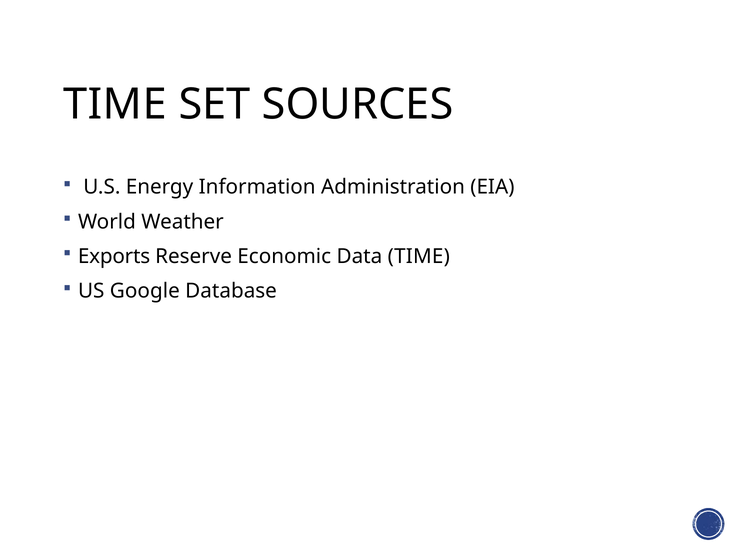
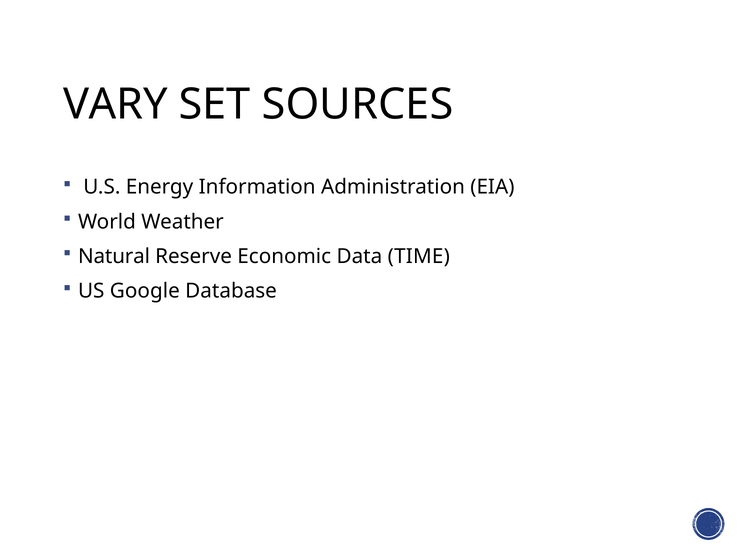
TIME: TIME -> VARY (115, 104)
Exports: Exports -> Natural (114, 256)
